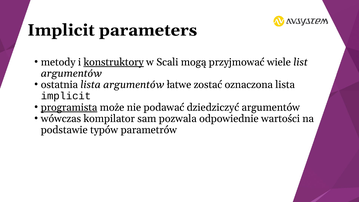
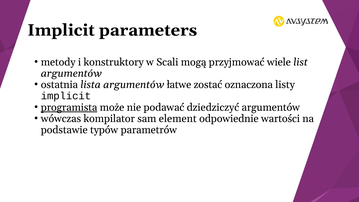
konstruktory underline: present -> none (114, 62)
oznaczona lista: lista -> listy (285, 85)
pozwala: pozwala -> element (178, 119)
